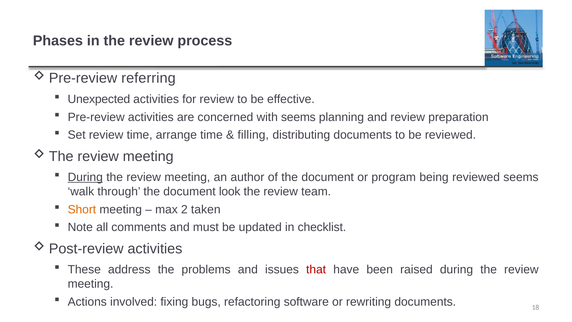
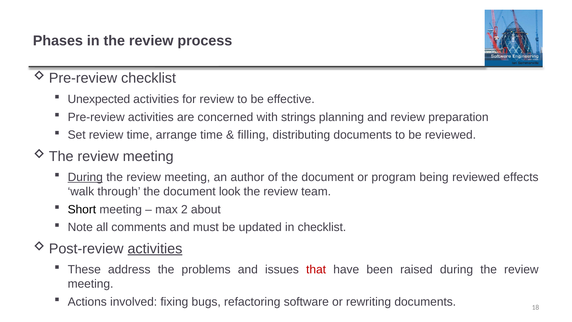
referring: referring -> checklist (149, 78)
with seems: seems -> strings (298, 117)
reviewed seems: seems -> effects (521, 177)
Short colour: orange -> black (82, 209)
taken: taken -> about (206, 209)
activities underline: none -> present (155, 248)
